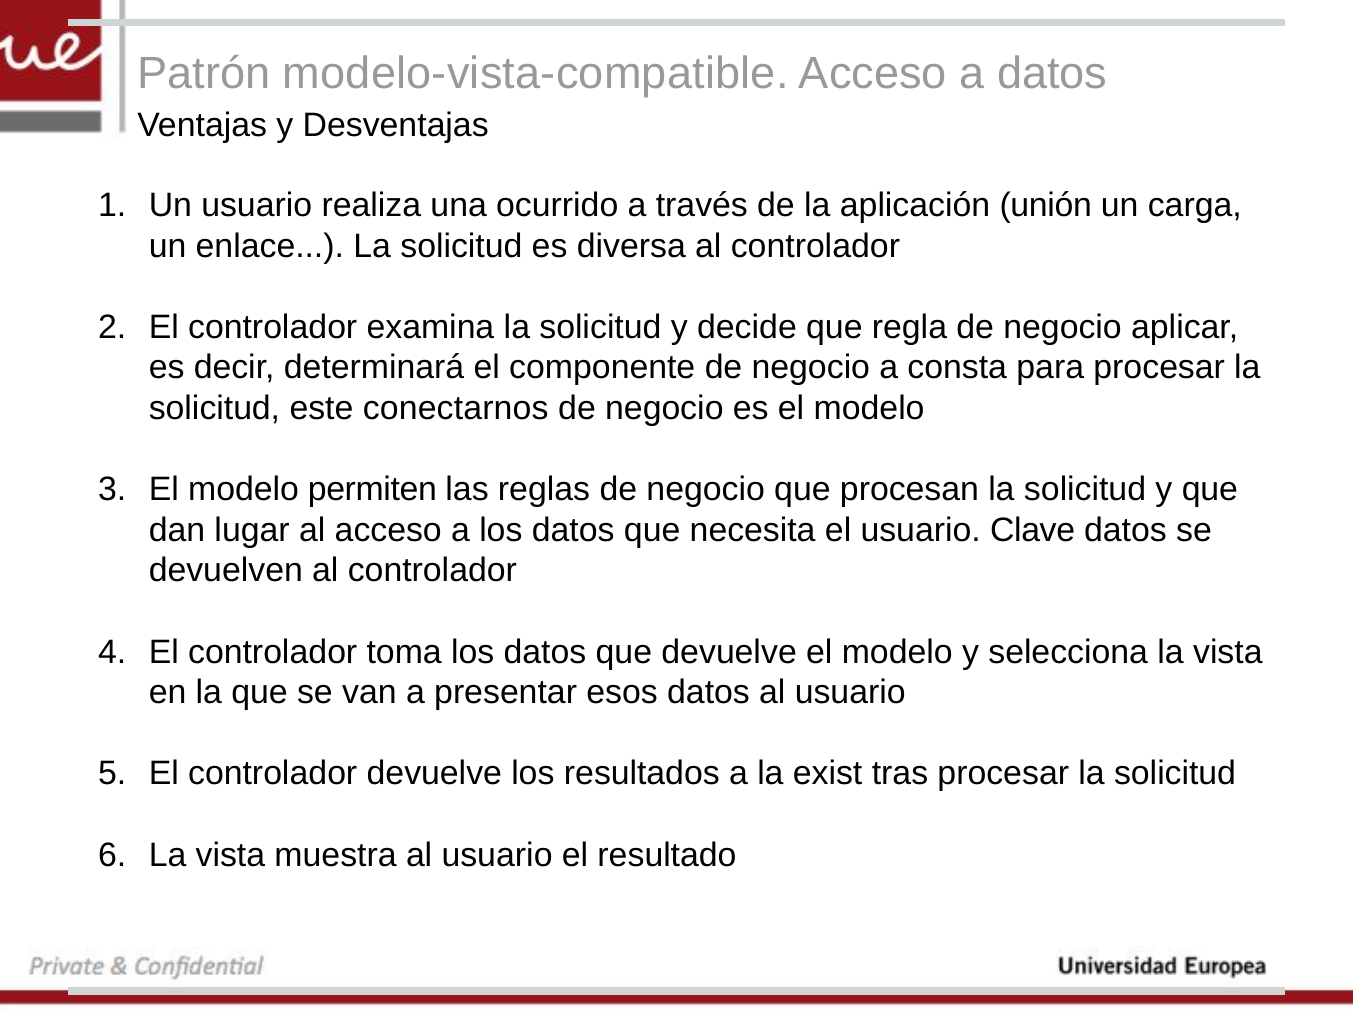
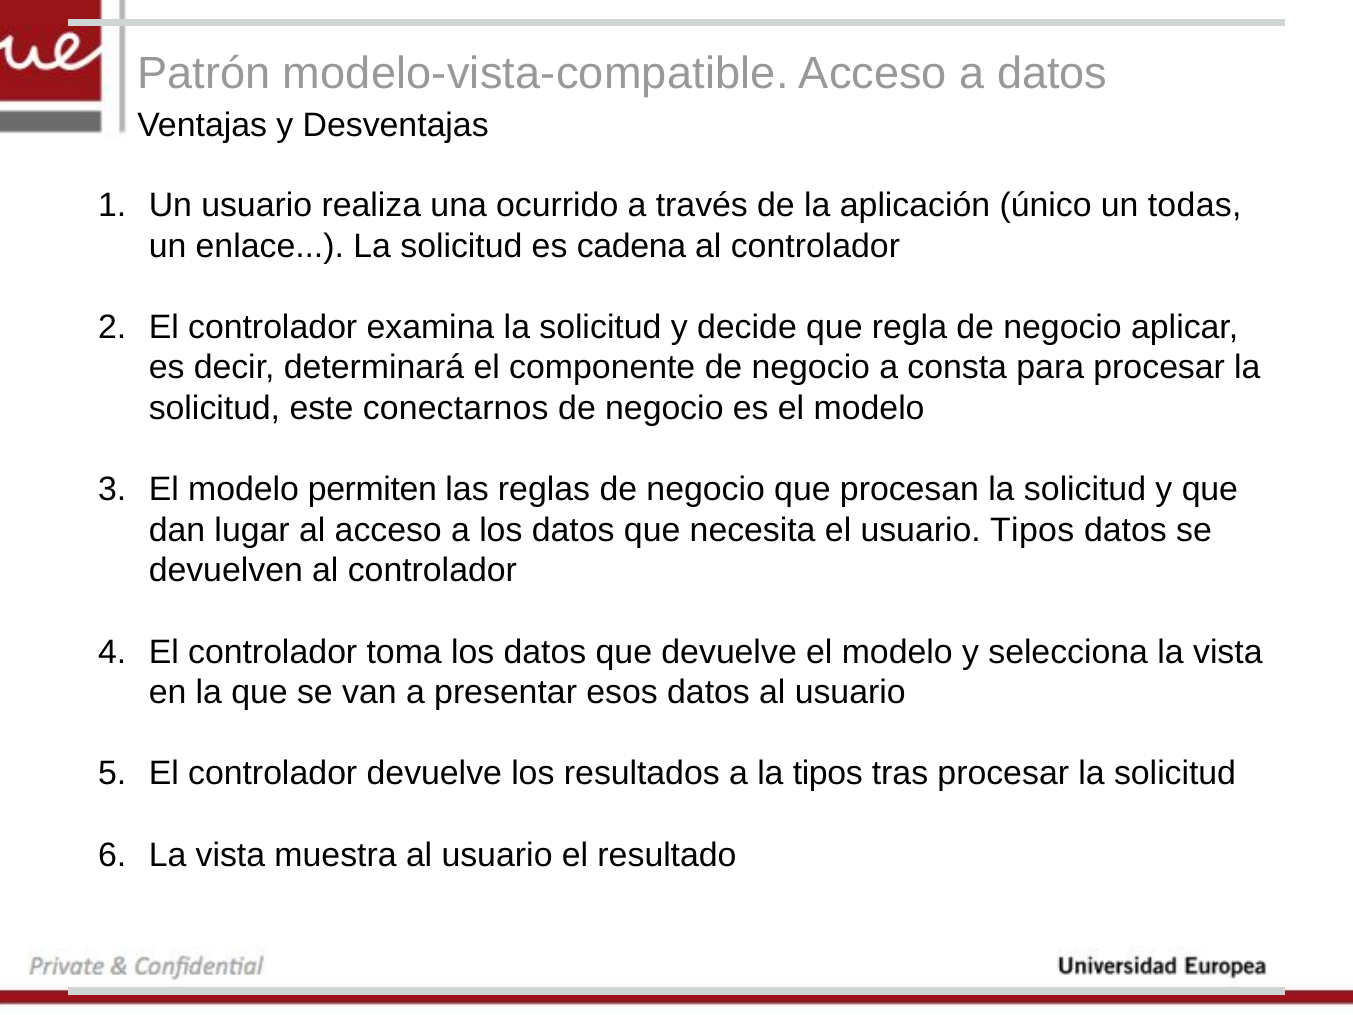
unión: unión -> único (1046, 205)
carga: carga -> todas (1195, 205)
diversa: diversa -> cadena (632, 246)
usuario Clave: Clave -> Tipos (1032, 530)
la exist: exist -> tipos (828, 774)
